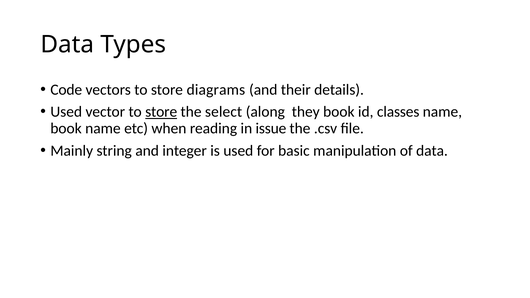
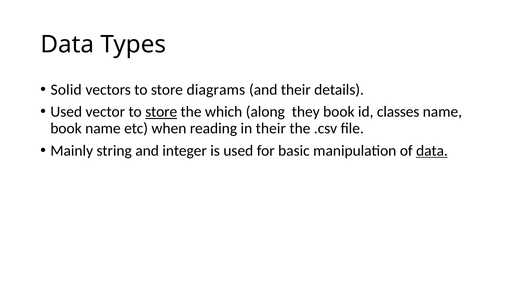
Code: Code -> Solid (66, 90)
select: select -> which (224, 112)
in issue: issue -> their (271, 129)
data underline: none -> present (432, 151)
